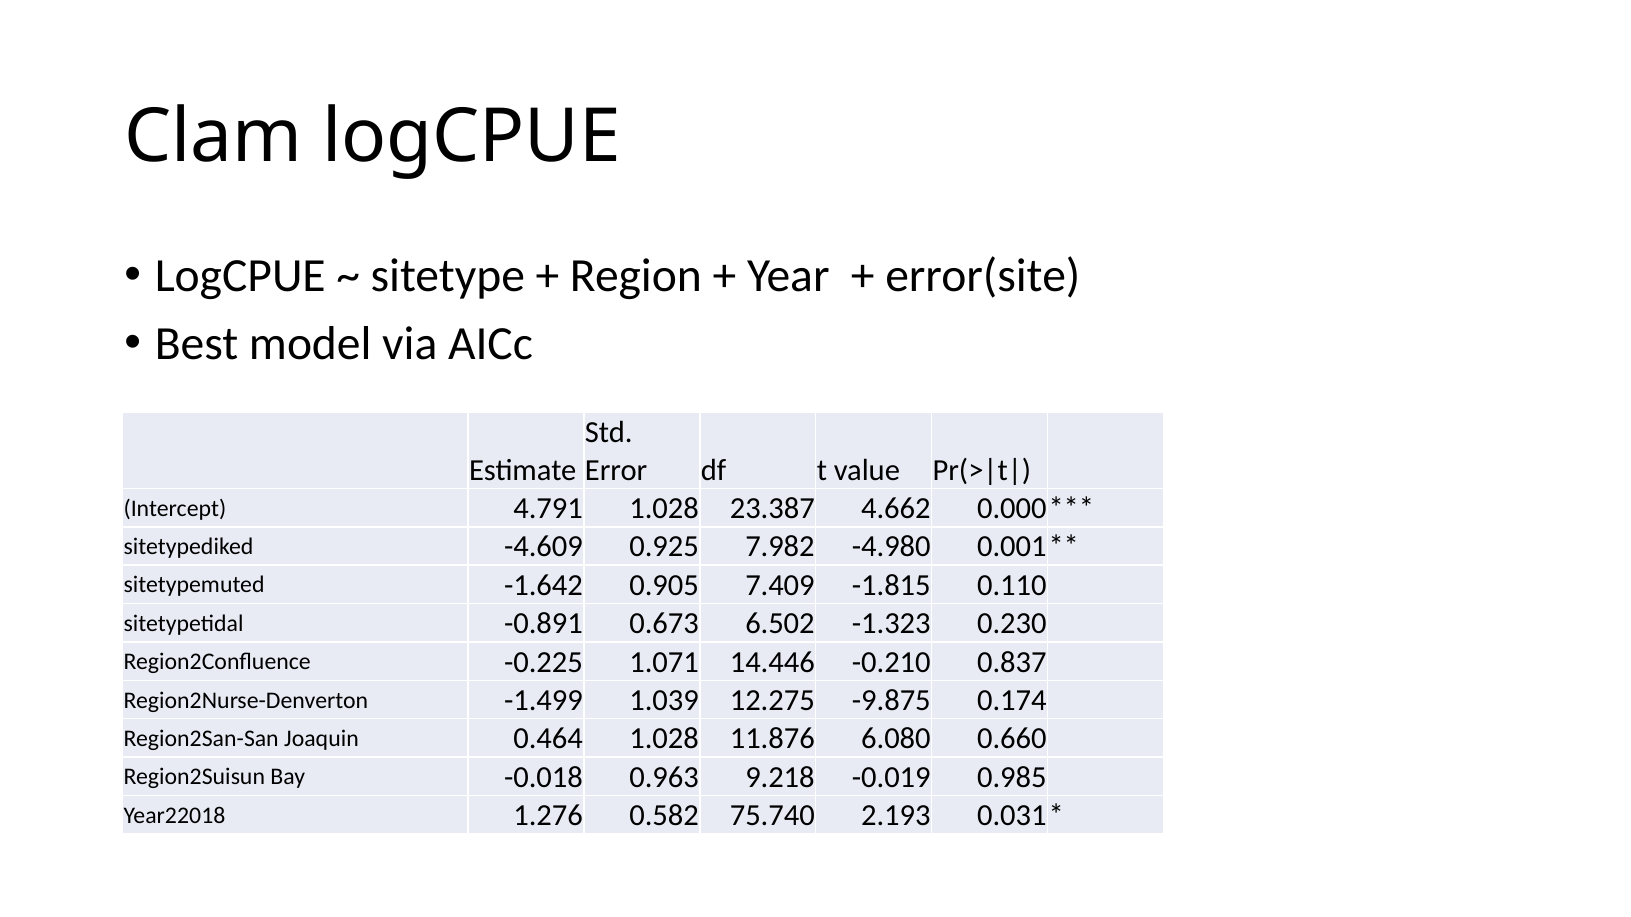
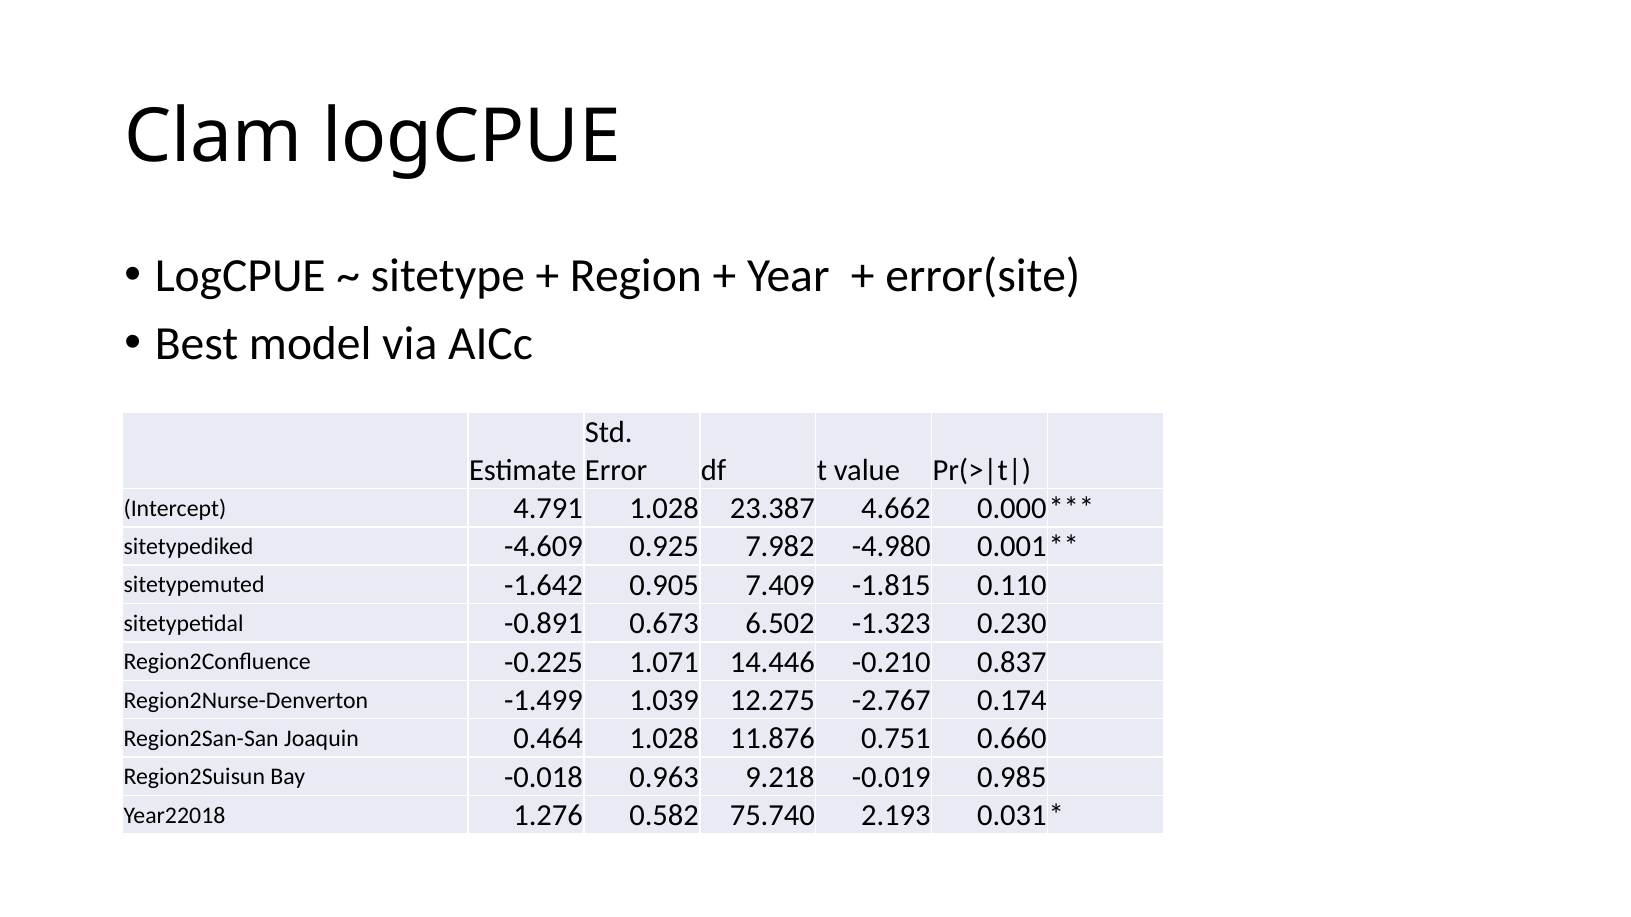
-9.875: -9.875 -> -2.767 (891, 701)
6.080: 6.080 -> 0.751 (896, 739)
